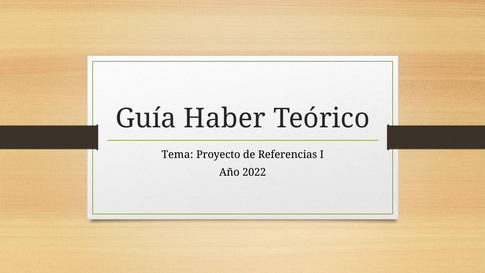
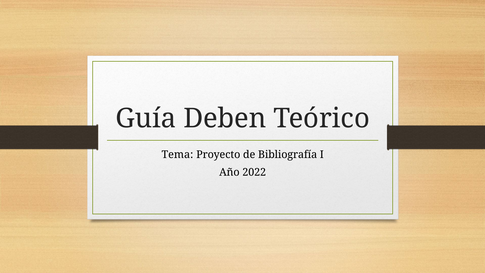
Haber: Haber -> Deben (225, 118)
Referencias: Referencias -> Bibliografía (288, 154)
